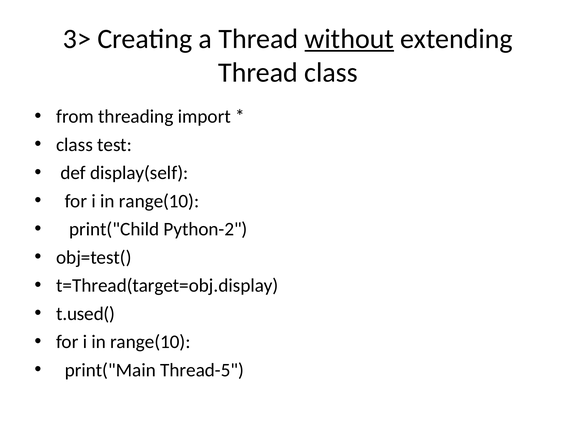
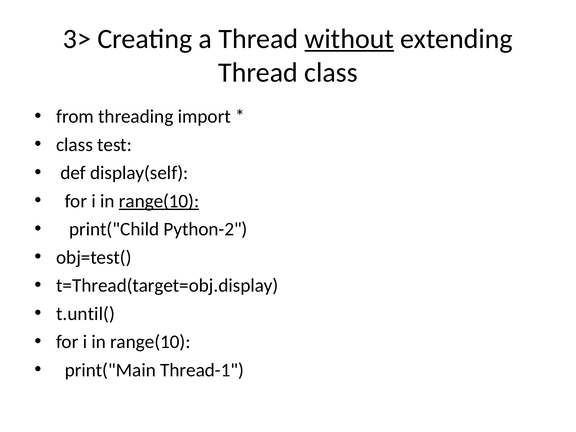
range(10 underline: none -> present (159, 201)
t.used(: t.used( -> t.until( (85, 314)
Thread-5: Thread-5 -> Thread-1 (202, 370)
